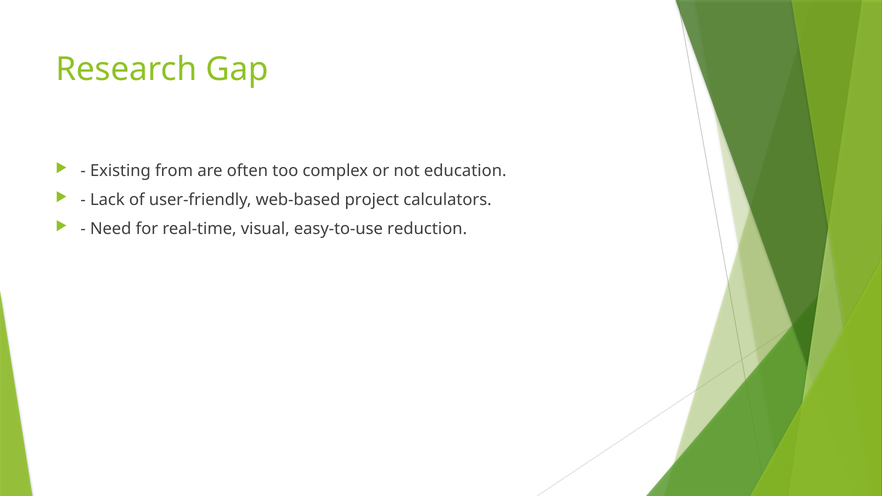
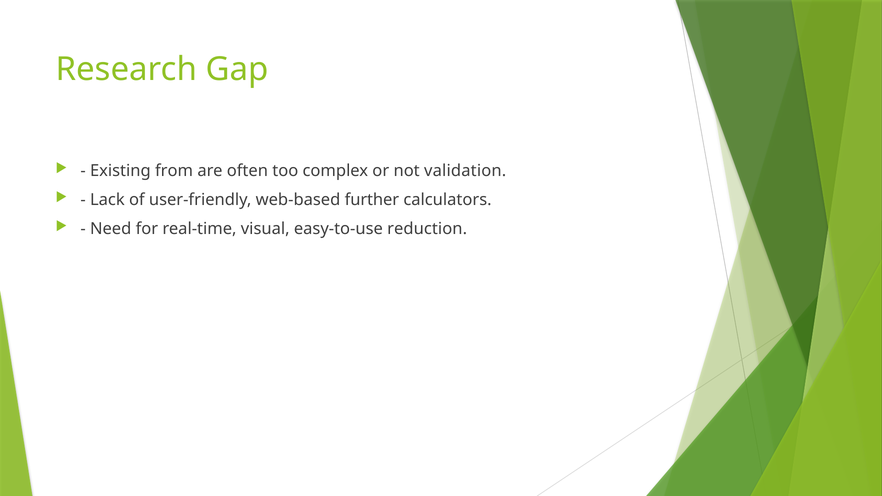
education: education -> validation (465, 171)
project: project -> further (372, 200)
